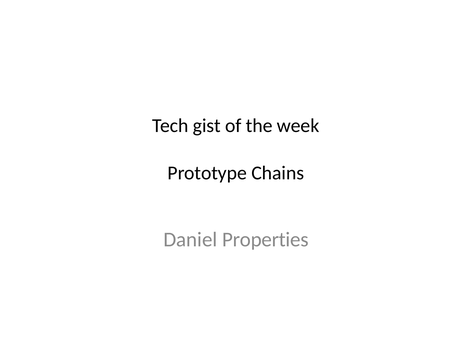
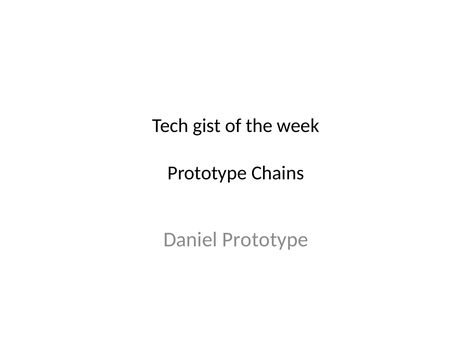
Daniel Properties: Properties -> Prototype (265, 240)
